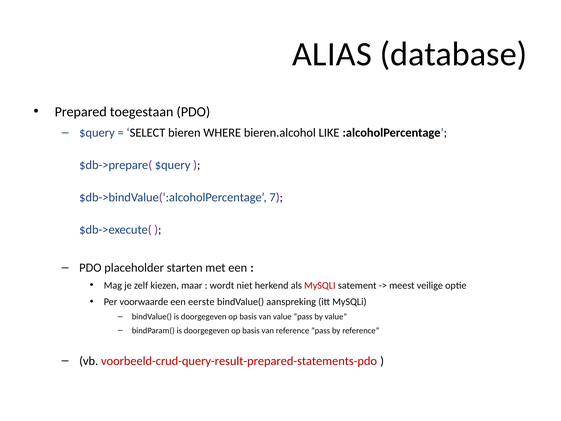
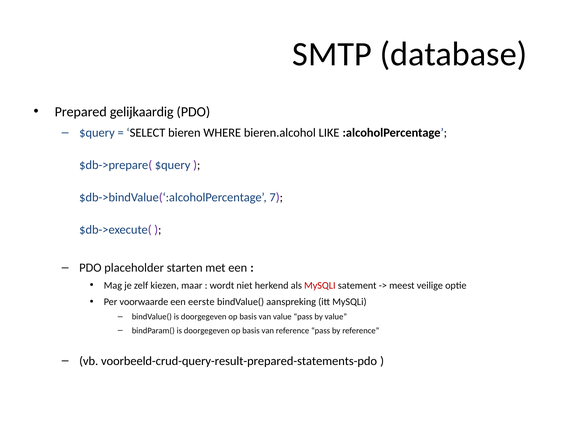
ALIAS: ALIAS -> SMTP (332, 54)
toegestaan: toegestaan -> gelijkaardig (142, 112)
voorbeeld-crud-query-result-prepared-statements-pdo colour: red -> black (239, 361)
